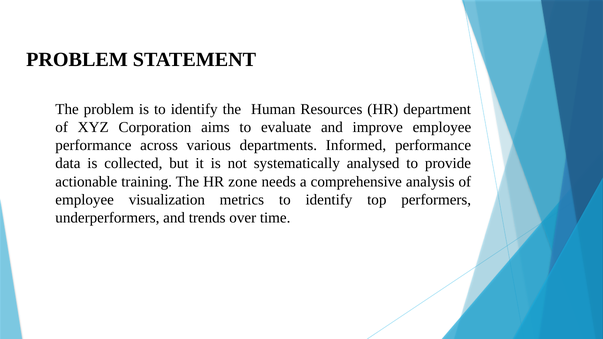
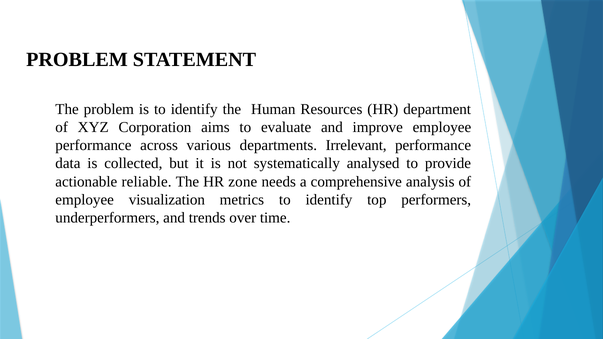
Informed: Informed -> Irrelevant (356, 145)
training: training -> reliable (147, 182)
